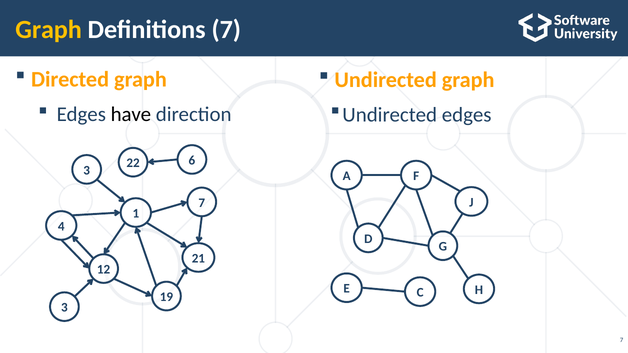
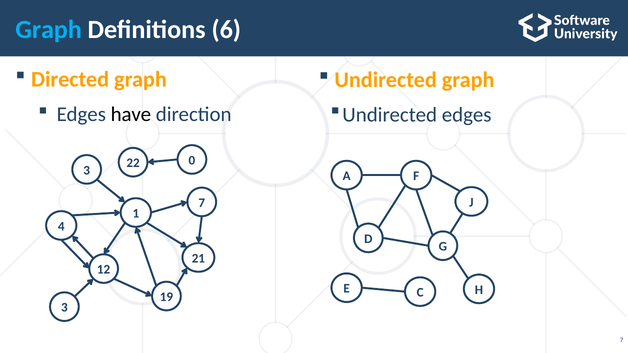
Graph colour: yellow -> light blue (49, 30)
Definitions 7: 7 -> 6 (226, 30)
6: 6 -> 0 (192, 160)
